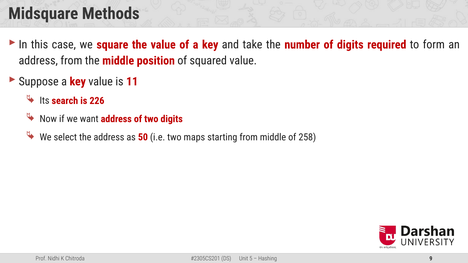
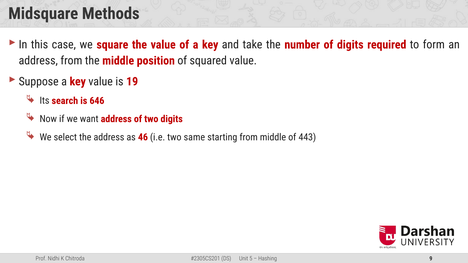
11: 11 -> 19 (132, 82)
226: 226 -> 646 (97, 101)
50: 50 -> 46 (143, 137)
maps: maps -> same (194, 137)
258: 258 -> 443 (307, 137)
